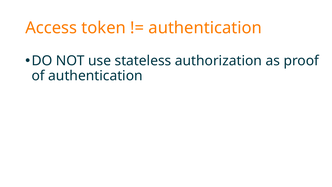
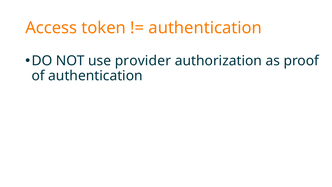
stateless: stateless -> provider (143, 61)
